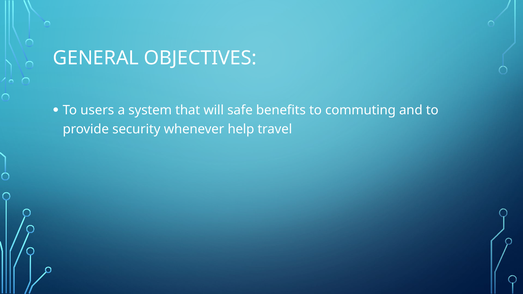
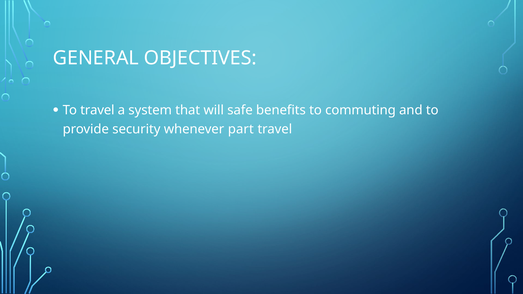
To users: users -> travel (97, 110)
help: help -> part (241, 129)
